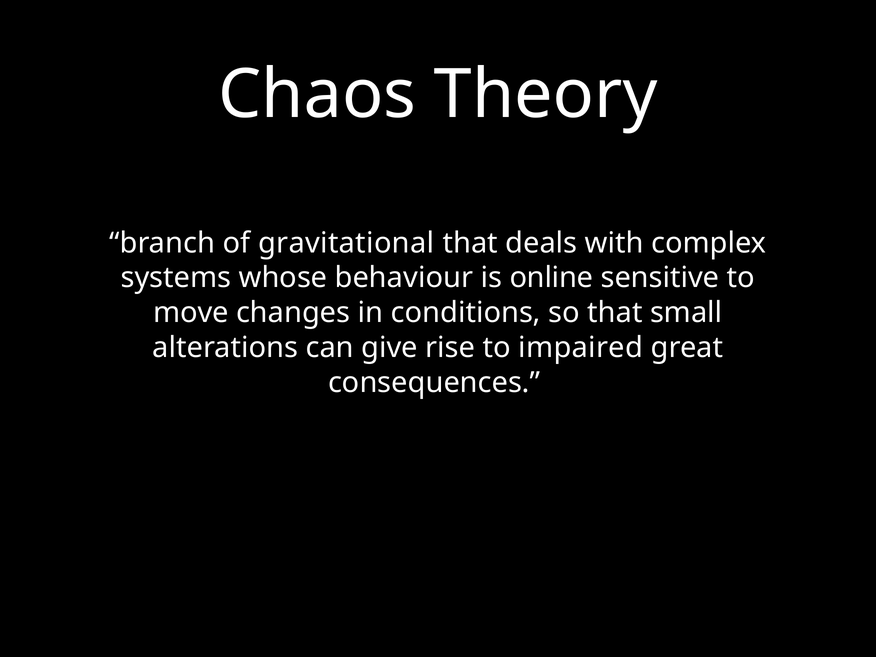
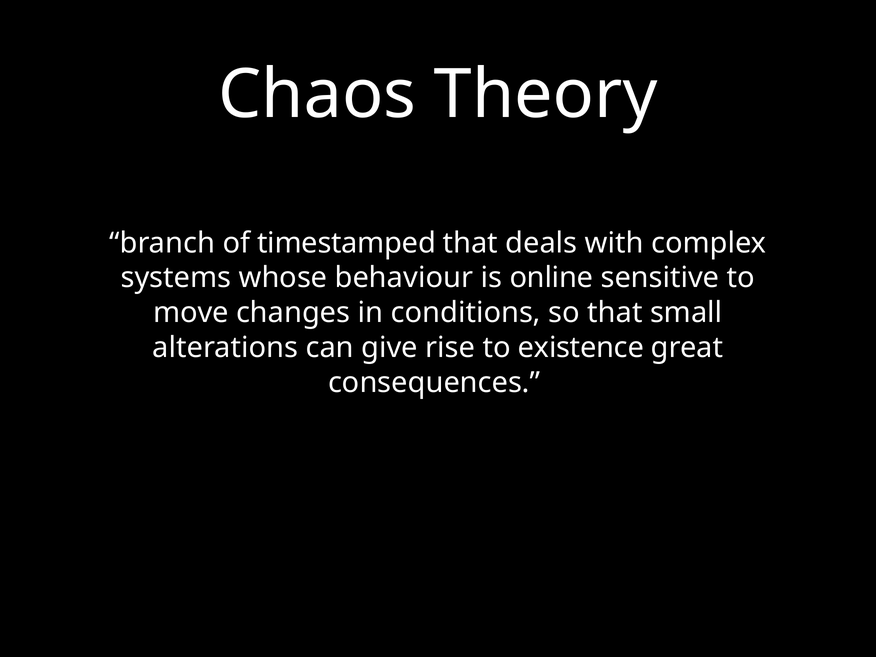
gravitational: gravitational -> timestamped (347, 243)
impaired: impaired -> existence (581, 348)
